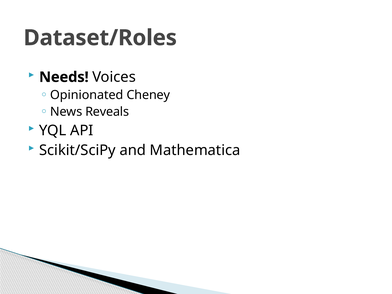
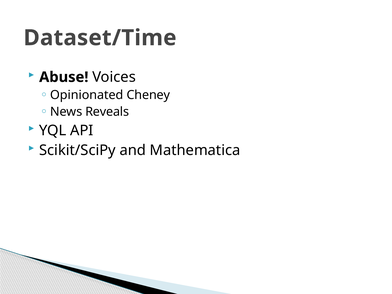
Dataset/Roles: Dataset/Roles -> Dataset/Time (100, 38)
Needs: Needs -> Abuse (64, 77)
